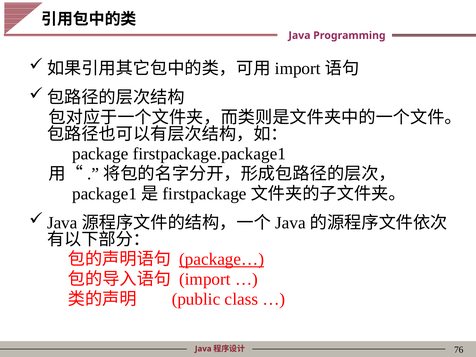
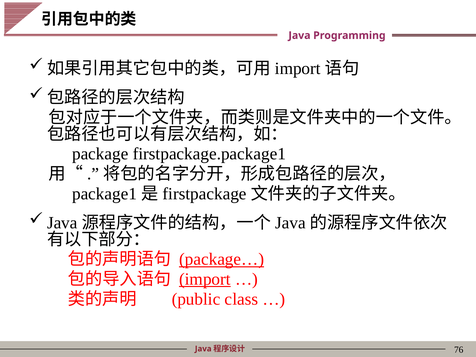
import underline: none -> present (205, 279)
